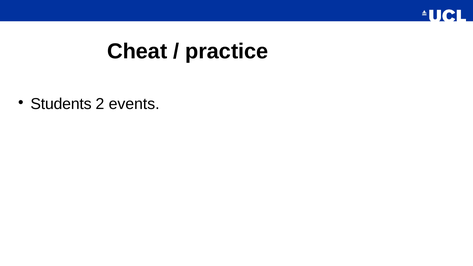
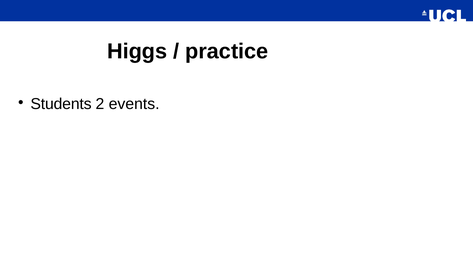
Cheat: Cheat -> Higgs (137, 51)
